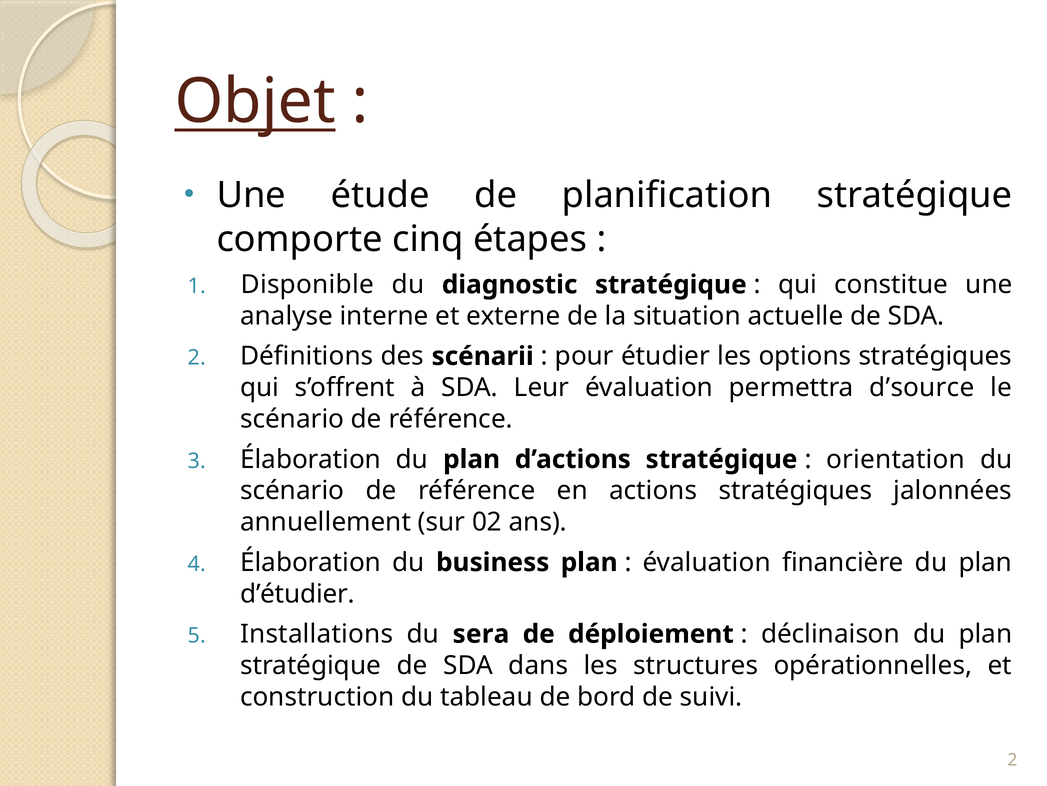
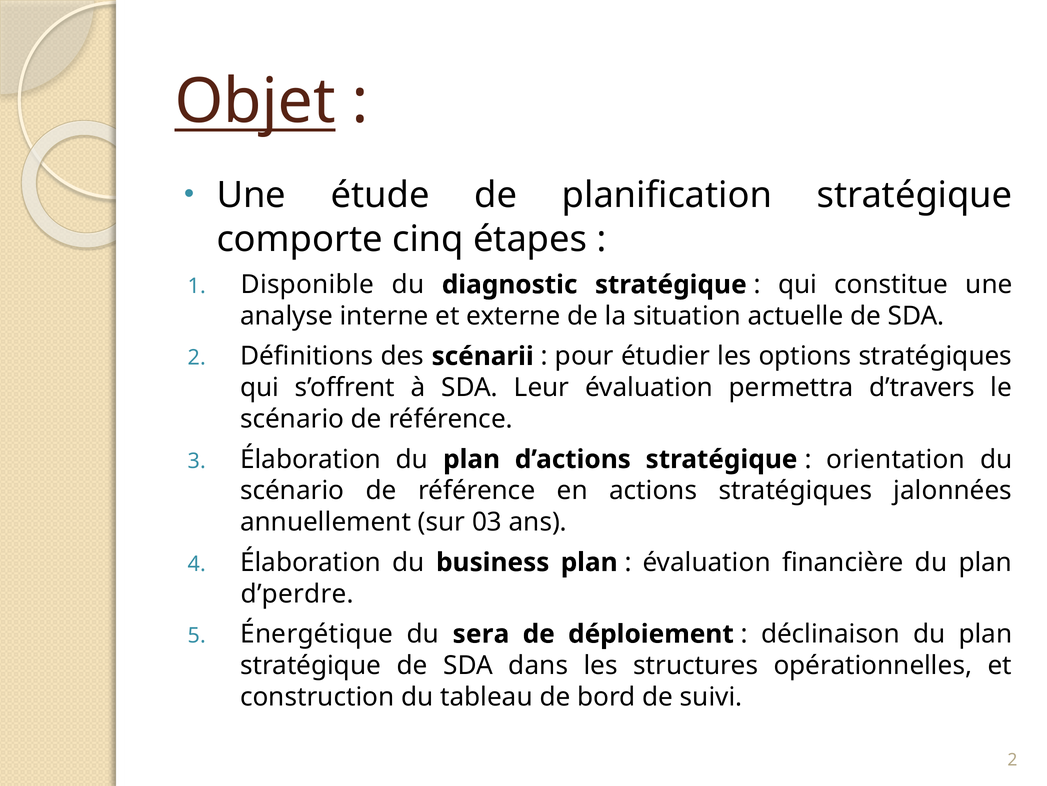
d’source: d’source -> d’travers (922, 387)
02: 02 -> 03 (487, 522)
d’étudier: d’étudier -> d’perdre (297, 593)
Installations: Installations -> Énergétique (317, 633)
